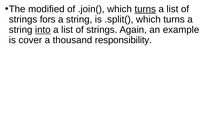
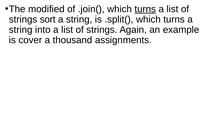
fors: fors -> sort (48, 19)
into underline: present -> none (43, 30)
responsibility: responsibility -> assignments (123, 40)
